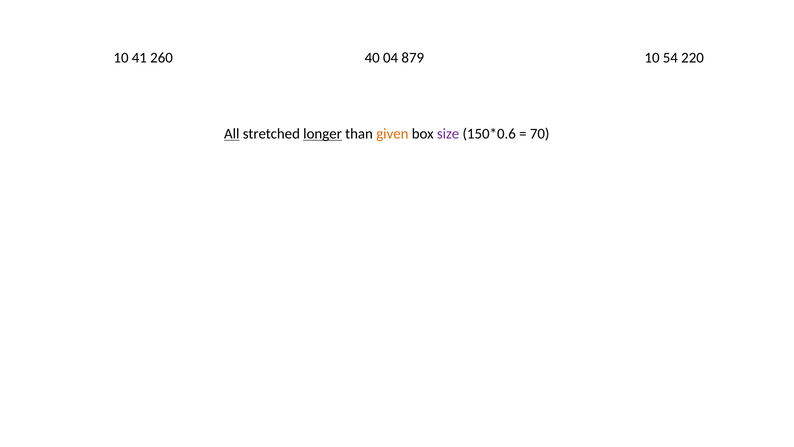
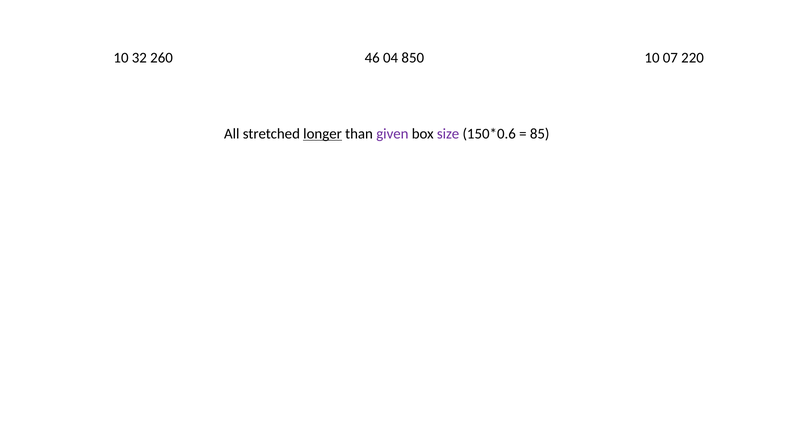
41: 41 -> 32 (139, 58)
40: 40 -> 46 (372, 58)
879: 879 -> 850 (413, 58)
54: 54 -> 07 (670, 58)
All underline: present -> none (232, 134)
given colour: orange -> purple (392, 134)
70: 70 -> 85 (540, 134)
